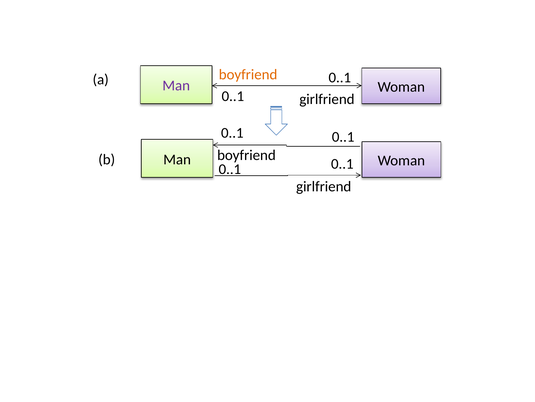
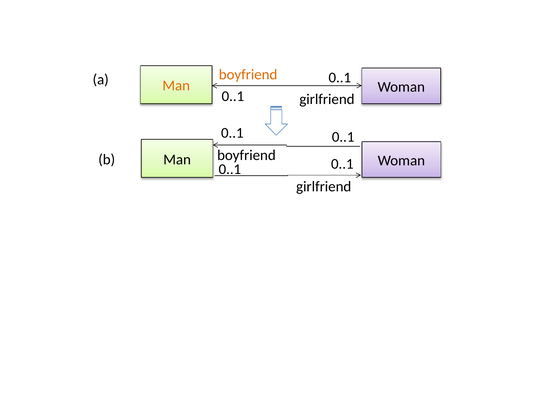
Man colour: purple -> orange (176, 86)
